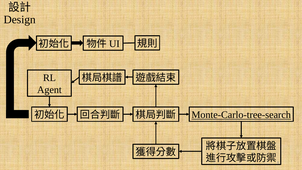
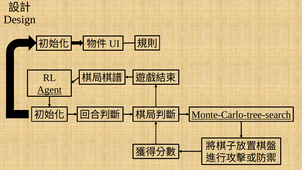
Agent underline: none -> present (49, 90)
